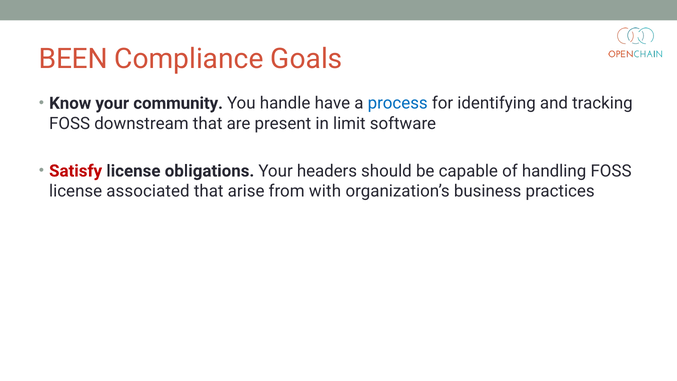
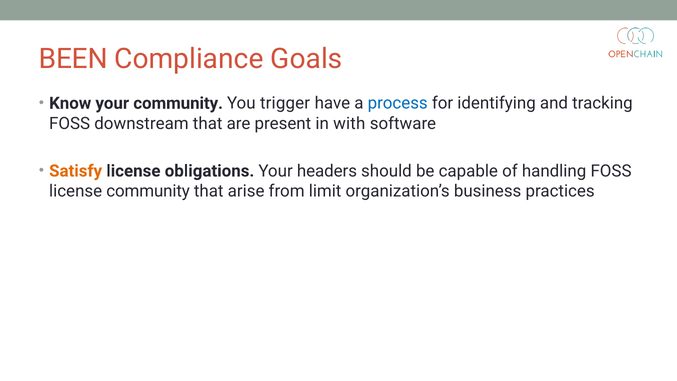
handle: handle -> trigger (285, 103)
limit: limit -> with (349, 123)
Satisfy colour: red -> orange (76, 171)
license associated: associated -> community (148, 191)
with: with -> limit (325, 191)
